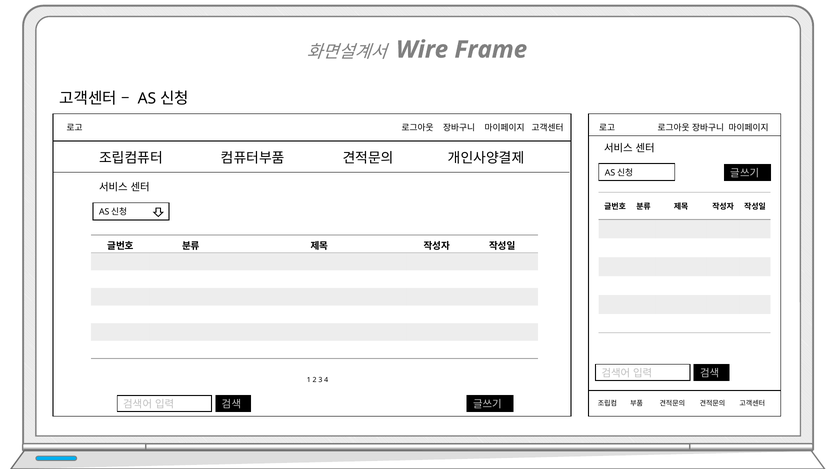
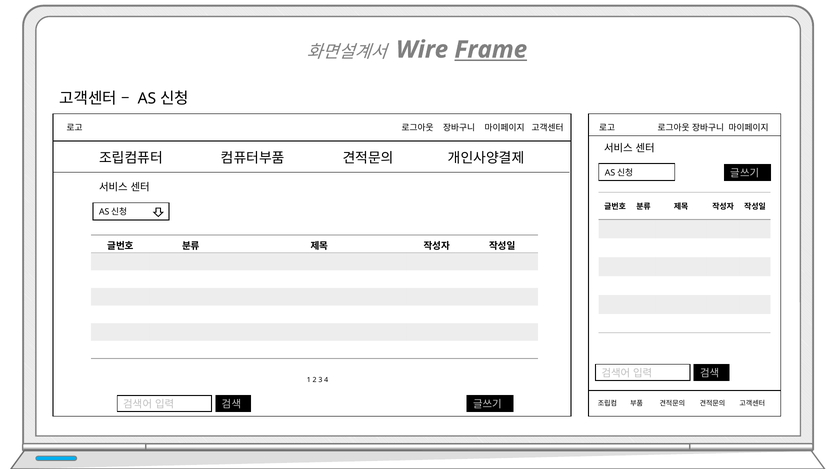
Frame underline: none -> present (491, 50)
